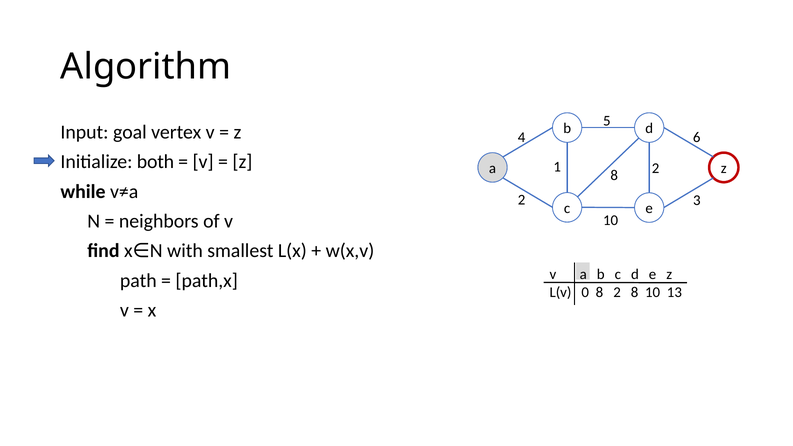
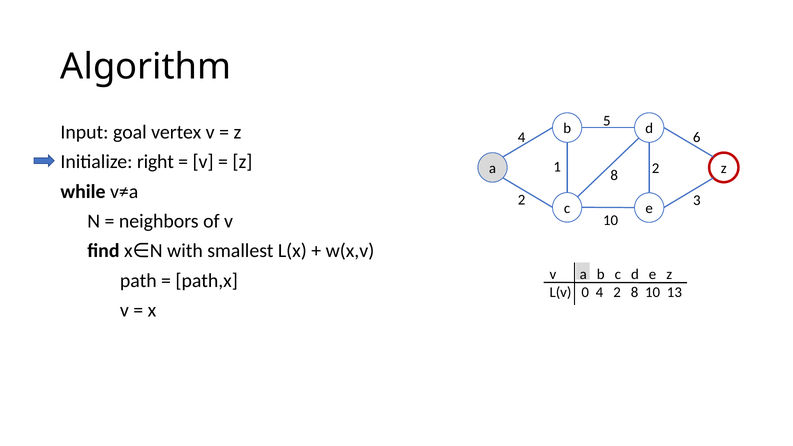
both: both -> right (155, 162)
0 8: 8 -> 4 (600, 292)
